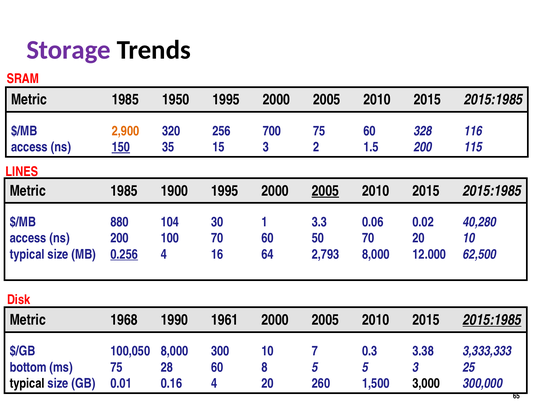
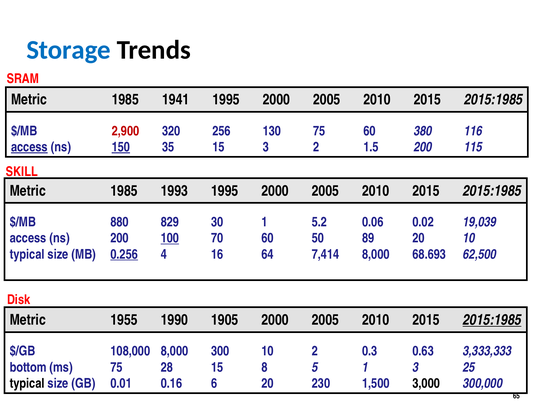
Storage colour: purple -> blue (69, 50)
1950: 1950 -> 1941 (176, 100)
2,900 colour: orange -> red (125, 131)
700: 700 -> 130 (272, 131)
328: 328 -> 380 (423, 131)
access underline: none -> present (29, 147)
LINES: LINES -> SKILL (22, 172)
1900: 1900 -> 1993 (174, 191)
2005 underline: present -> none (325, 191)
104: 104 -> 829 (170, 222)
3.3: 3.3 -> 5.2 (319, 222)
40,280: 40,280 -> 19,039 (480, 222)
100 underline: none -> present (170, 238)
50 70: 70 -> 89 (368, 238)
2,793: 2,793 -> 7,414 (326, 254)
12.000: 12.000 -> 68.693 (429, 254)
1968: 1968 -> 1955 (124, 320)
1961: 1961 -> 1905 (225, 320)
100,050: 100,050 -> 108,000 (130, 351)
10 7: 7 -> 2 (315, 351)
3.38: 3.38 -> 0.63 (423, 351)
28 60: 60 -> 15 (217, 367)
5 5: 5 -> 1 (365, 367)
0.16 4: 4 -> 6 (214, 383)
260: 260 -> 230 (321, 383)
